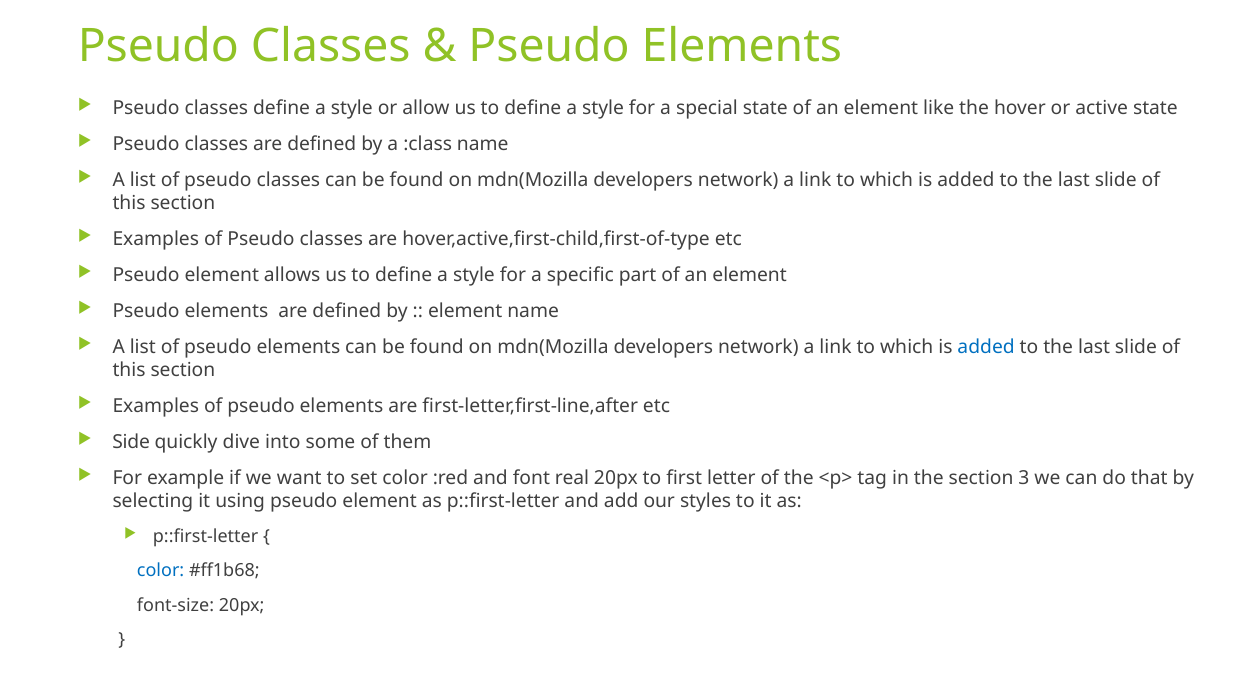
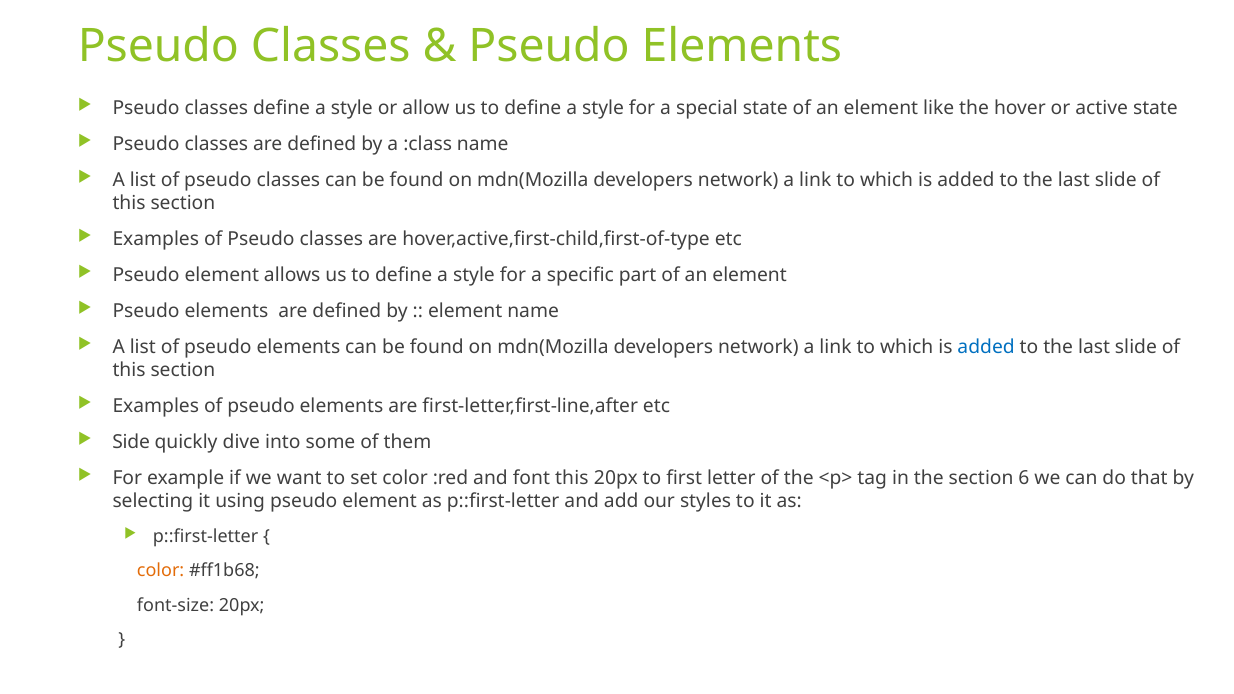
font real: real -> this (572, 478)
3: 3 -> 6 (1024, 478)
color colour: blue -> orange (161, 571)
